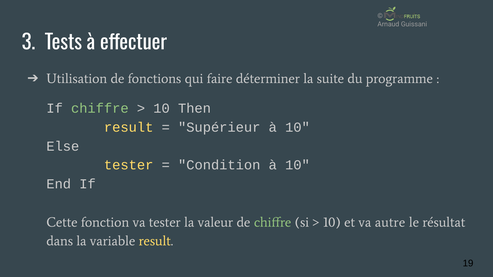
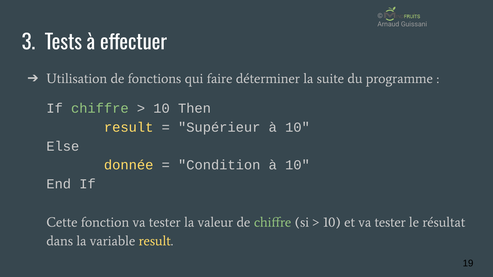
tester: tester -> donnée (129, 165)
et va autre: autre -> tester (390, 222)
